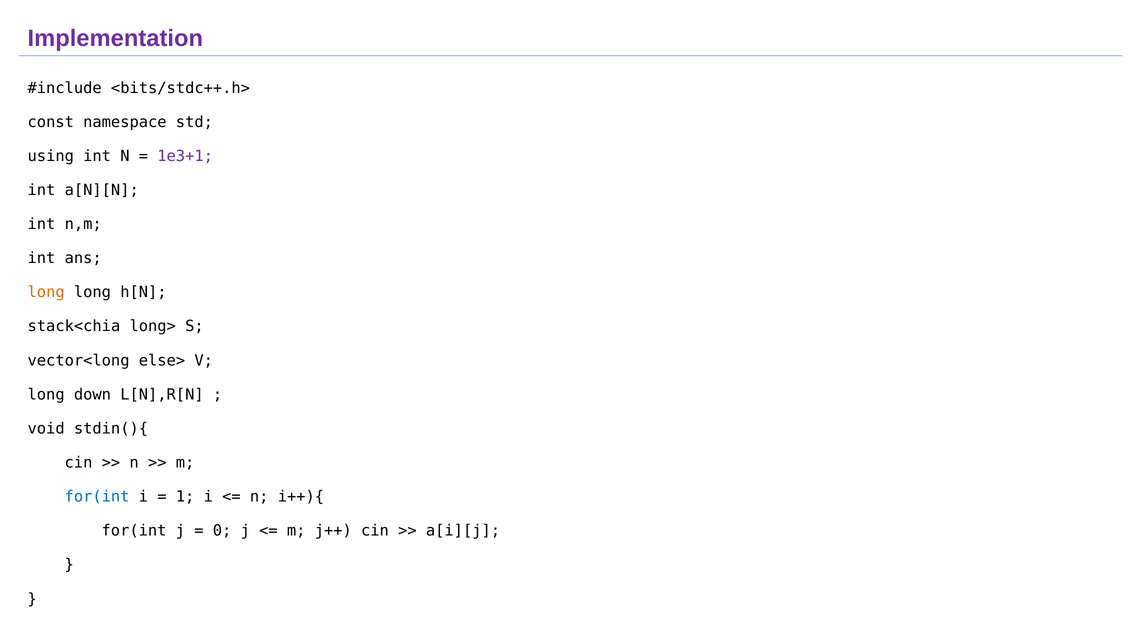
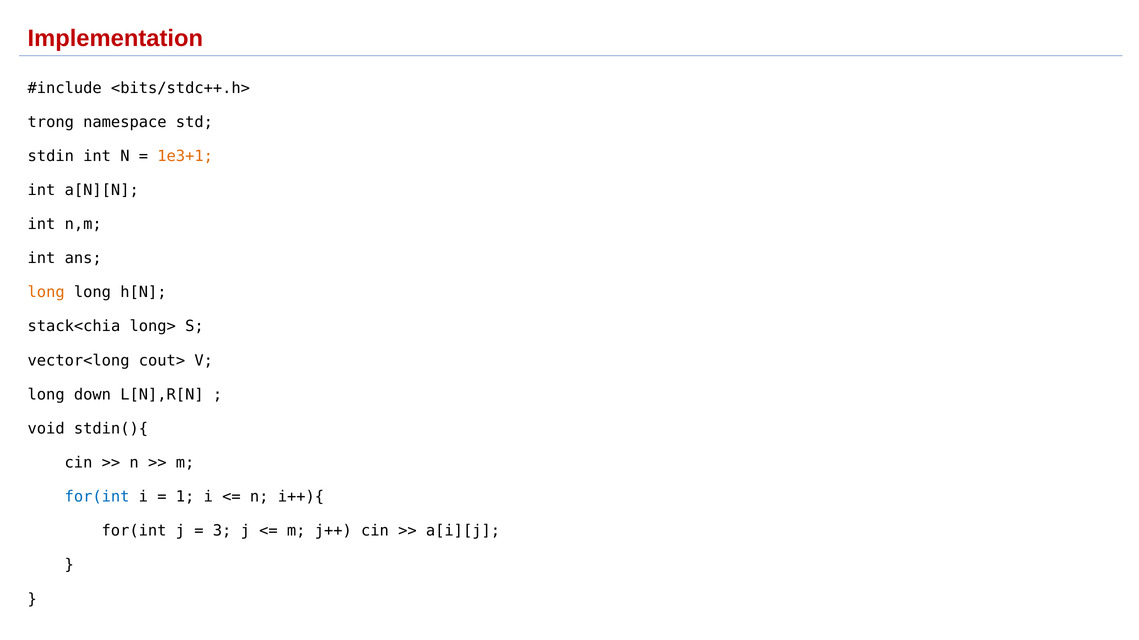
Implementation colour: purple -> red (115, 38)
const: const -> trong (51, 122)
using: using -> stdin (51, 156)
1e3+1 colour: purple -> orange (185, 156)
else>: else> -> cout> (162, 361)
0: 0 -> 3 (222, 531)
